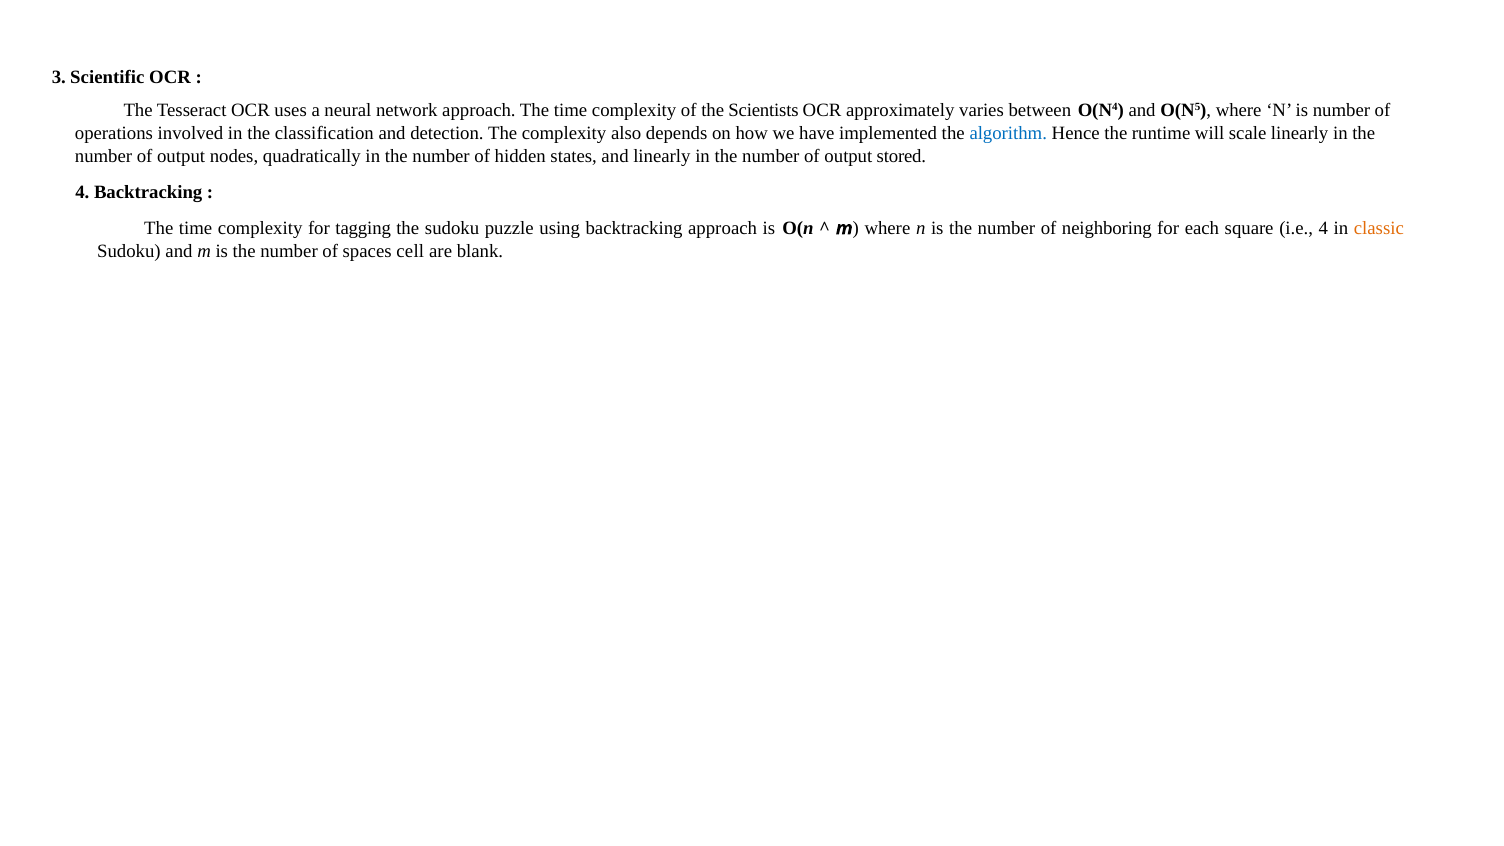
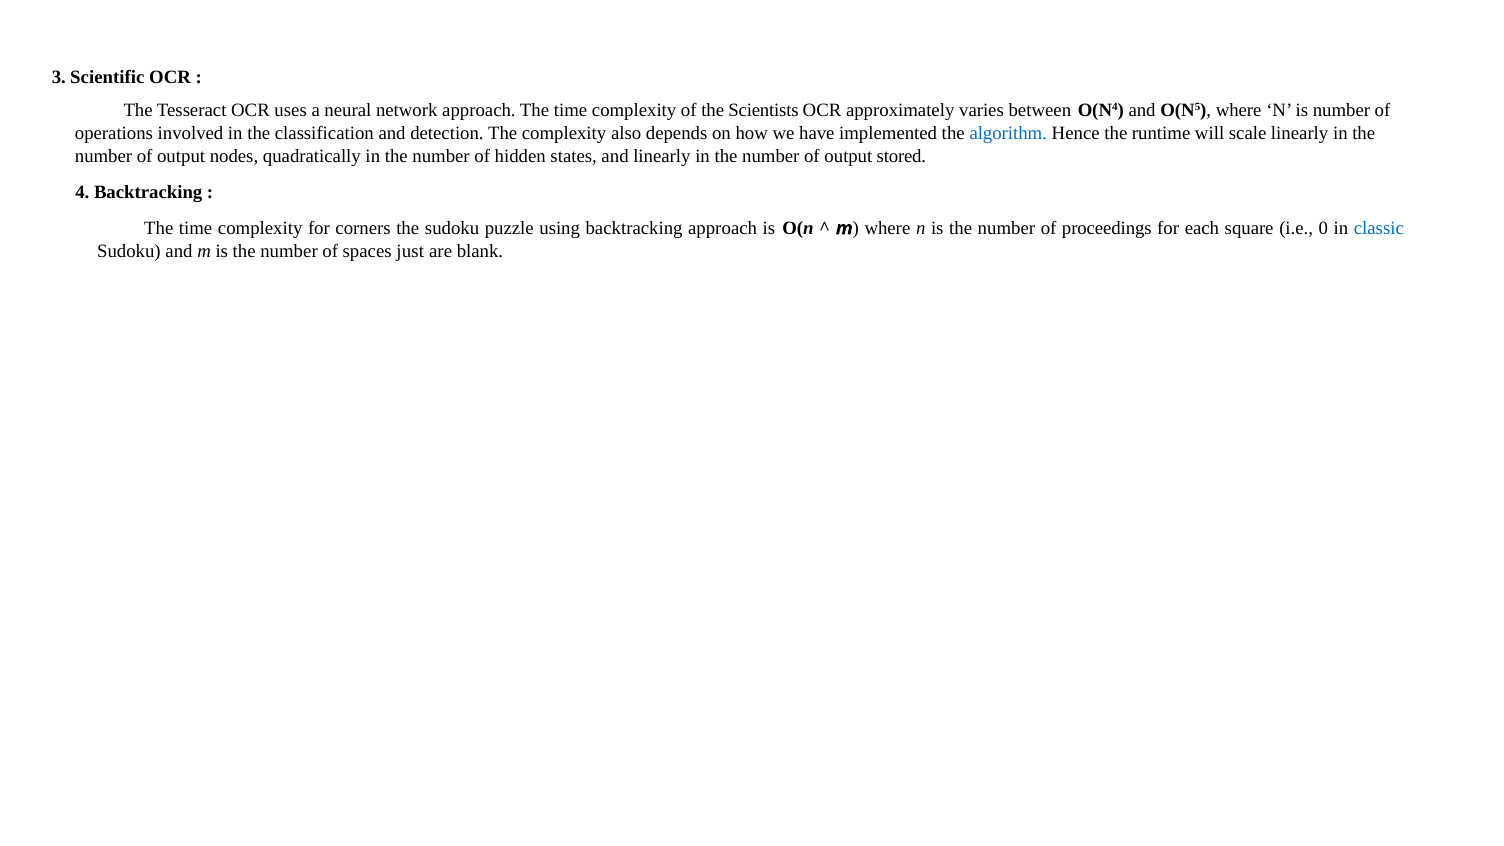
tagging: tagging -> corners (363, 228)
neighboring: neighboring -> proceedings (1107, 228)
i.e 4: 4 -> 0 (1323, 228)
classic colour: orange -> blue (1379, 228)
cell: cell -> just (410, 252)
